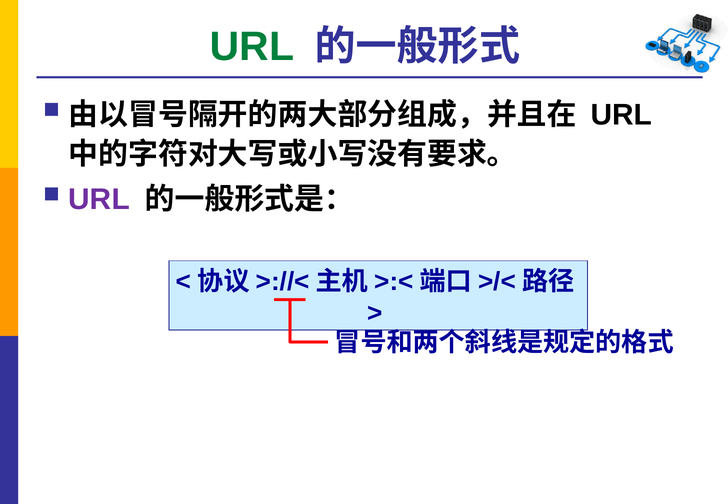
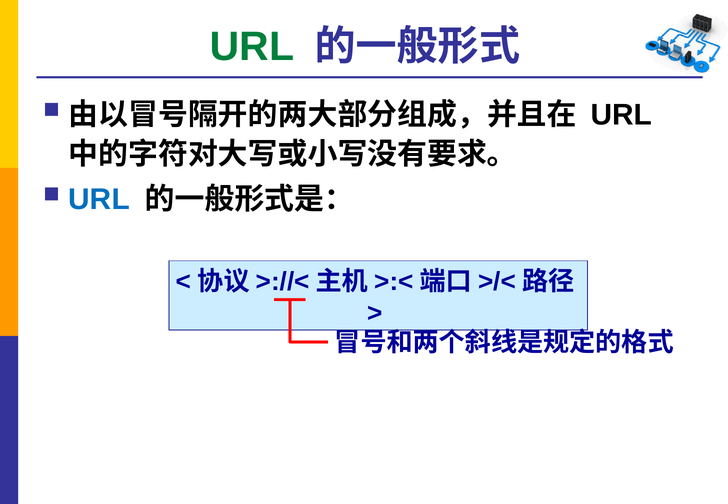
URL colour: purple -> blue (99, 199)
